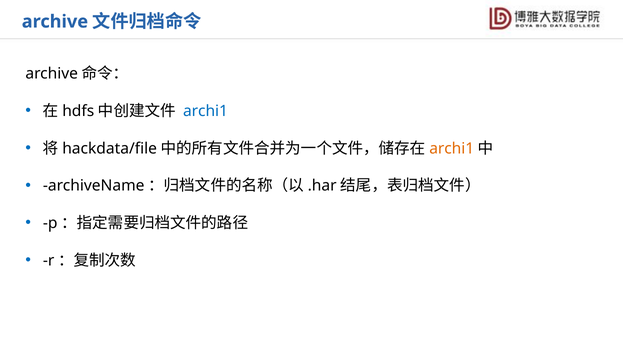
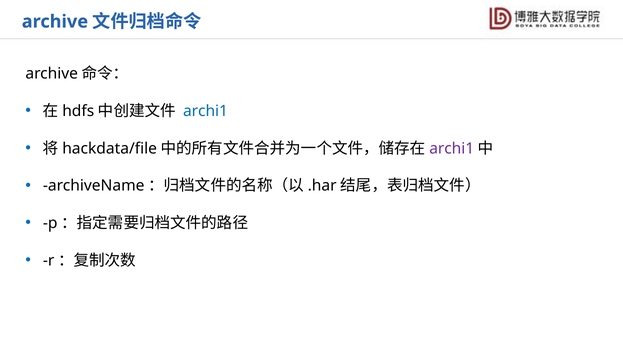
archi1 colour: orange -> purple (452, 149)
